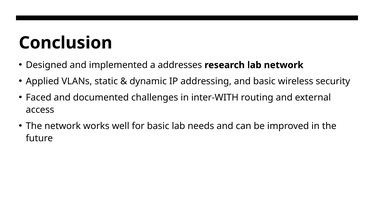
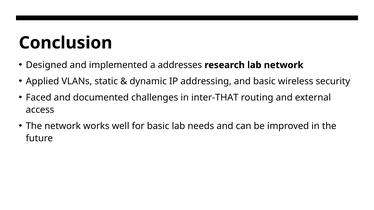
inter-WITH: inter-WITH -> inter-THAT (215, 98)
